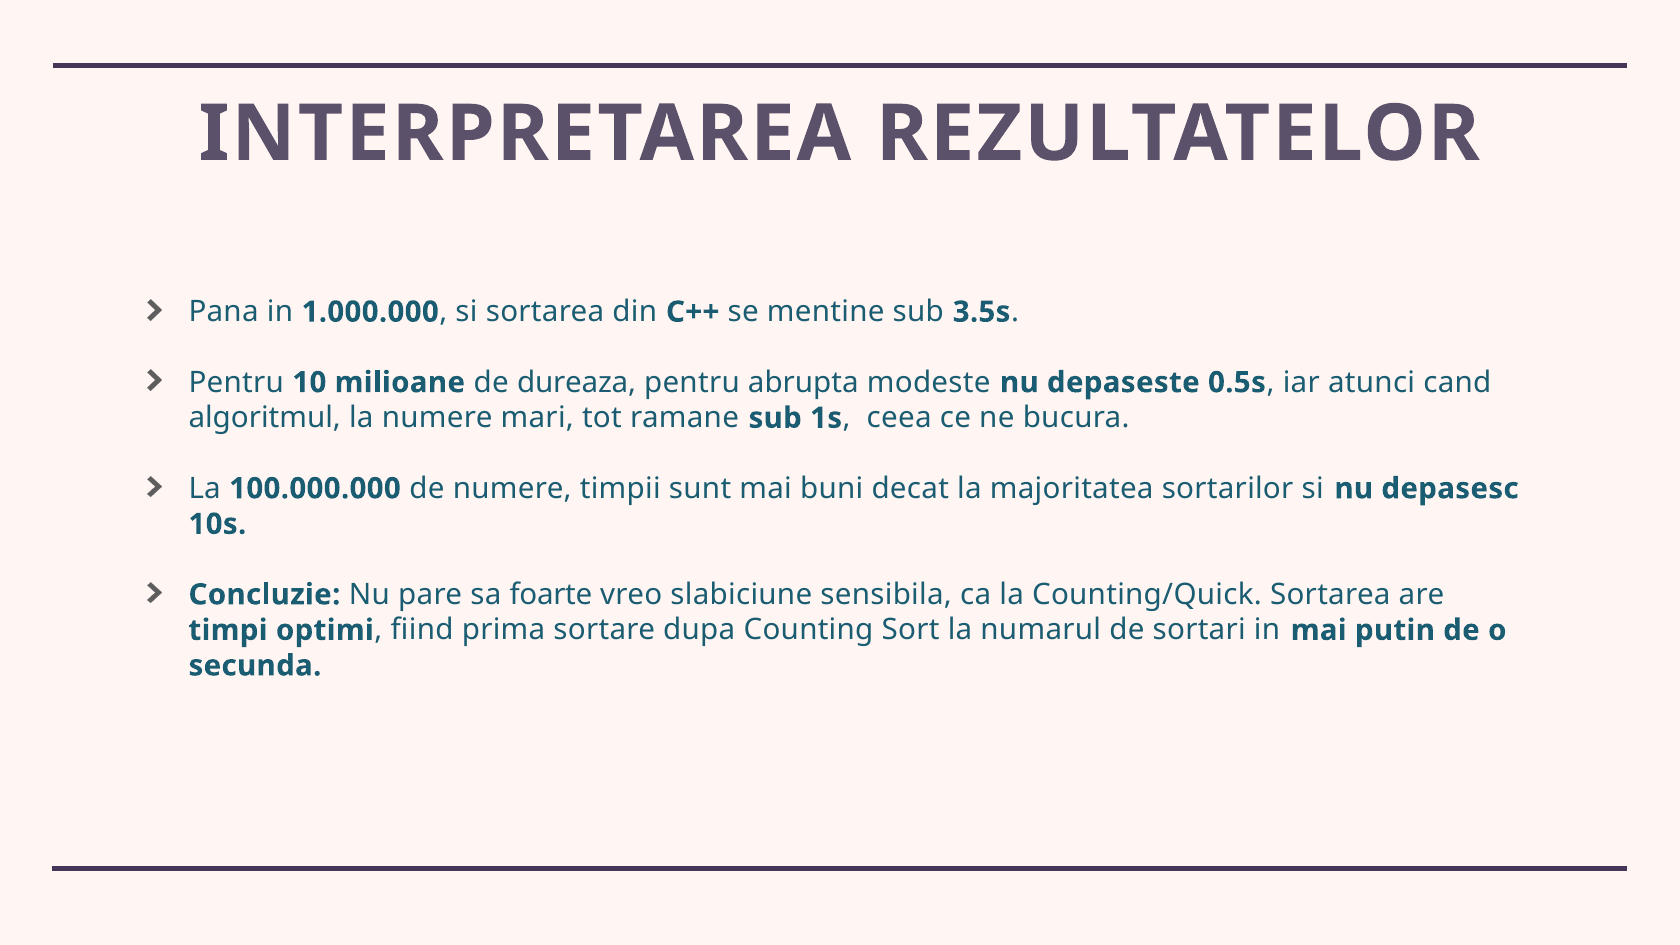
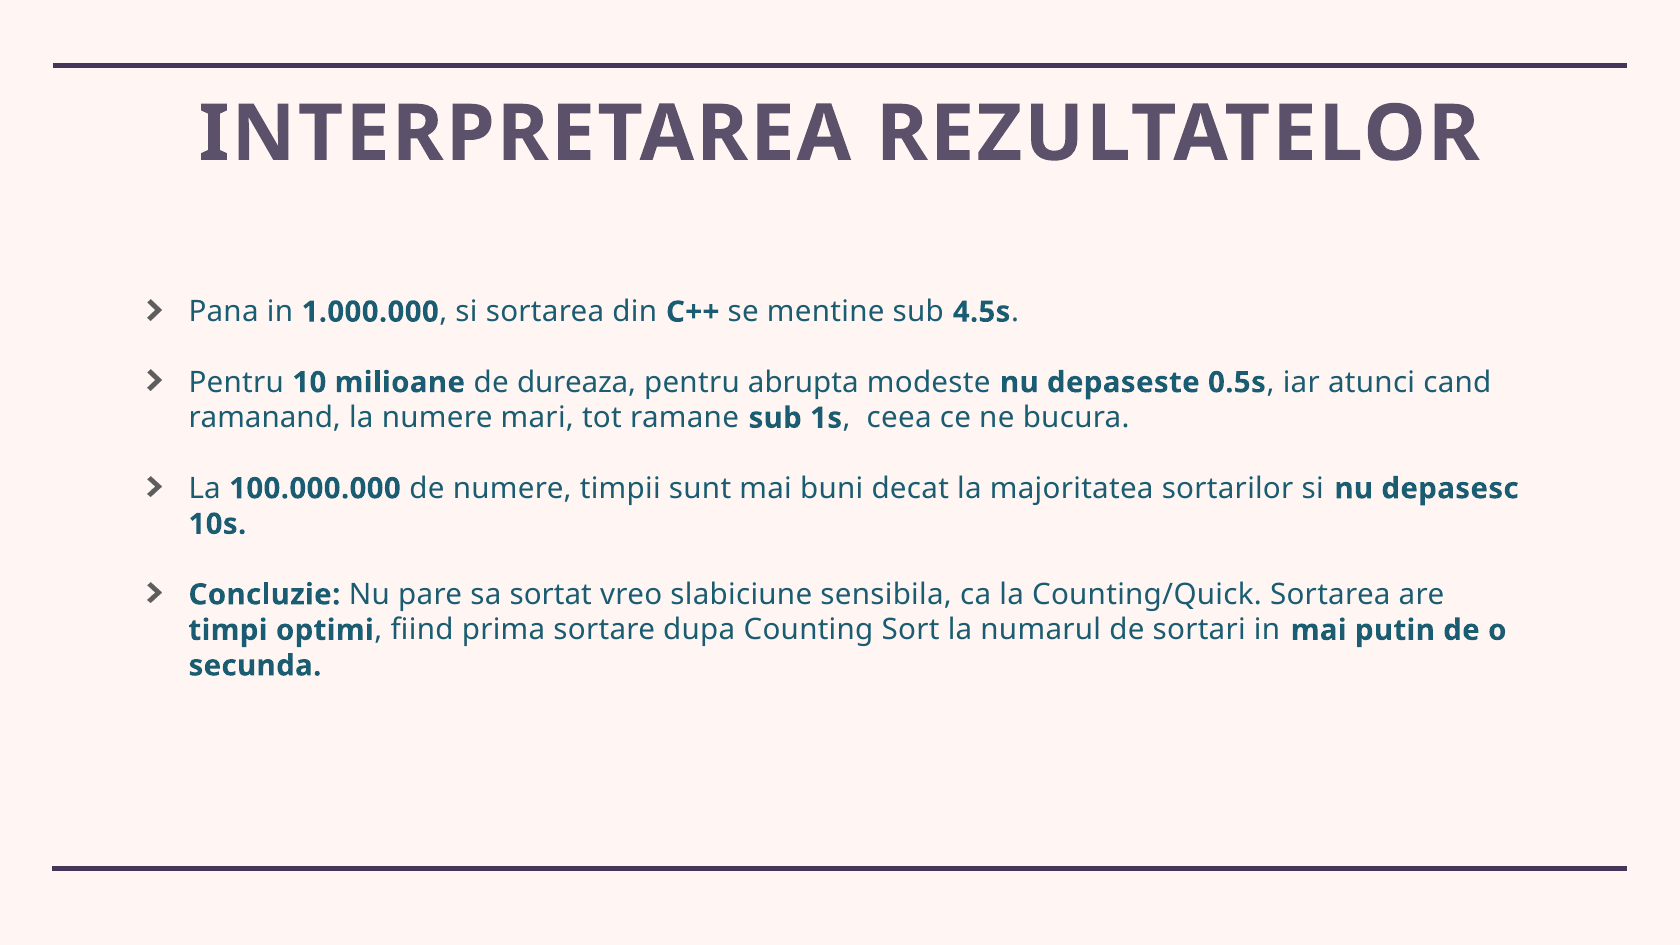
3.5s: 3.5s -> 4.5s (982, 312)
algoritmul: algoritmul -> ramanand (265, 418)
foarte: foarte -> sortat (551, 595)
